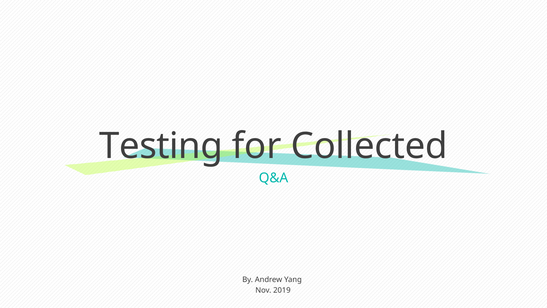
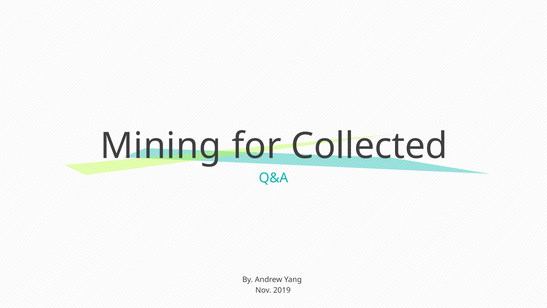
Testing: Testing -> Mining (161, 146)
